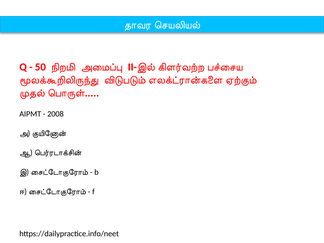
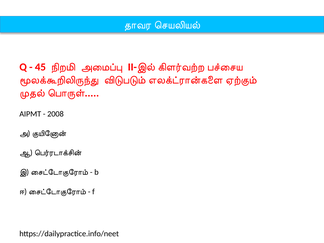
50: 50 -> 45 (40, 67)
